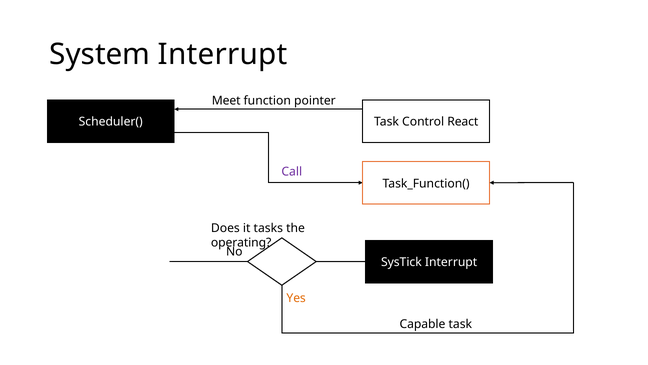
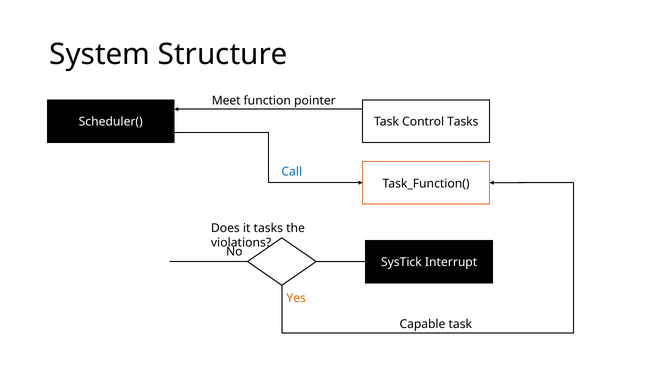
System Interrupt: Interrupt -> Structure (223, 54)
Control React: React -> Tasks (463, 122)
Call colour: purple -> blue (292, 172)
operating: operating -> violations (241, 243)
